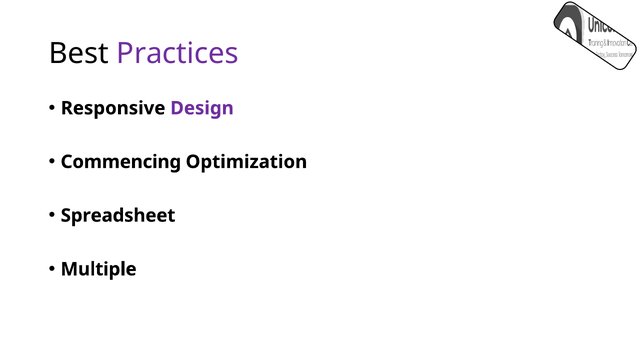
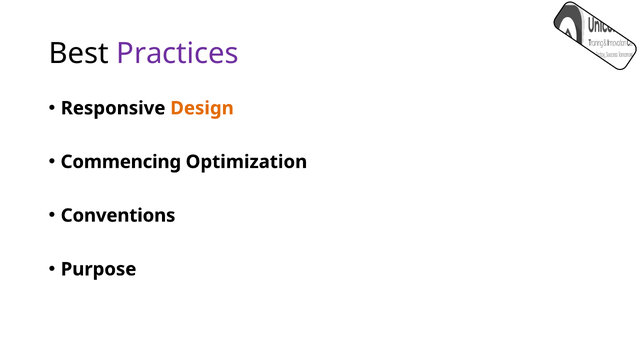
Design colour: purple -> orange (202, 108)
Spreadsheet: Spreadsheet -> Conventions (118, 215)
Multiple: Multiple -> Purpose (99, 269)
